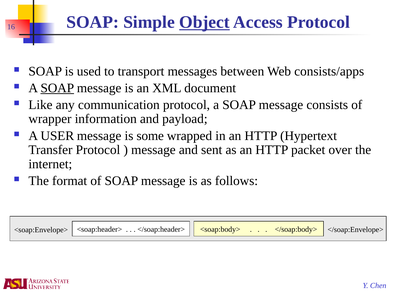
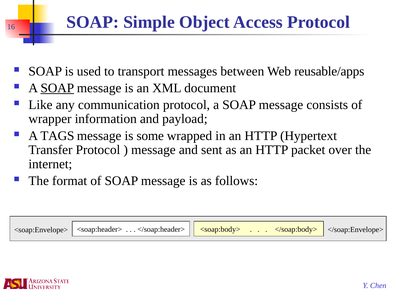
Object underline: present -> none (204, 22)
consists/apps: consists/apps -> reusable/apps (329, 71)
USER: USER -> TAGS (57, 136)
